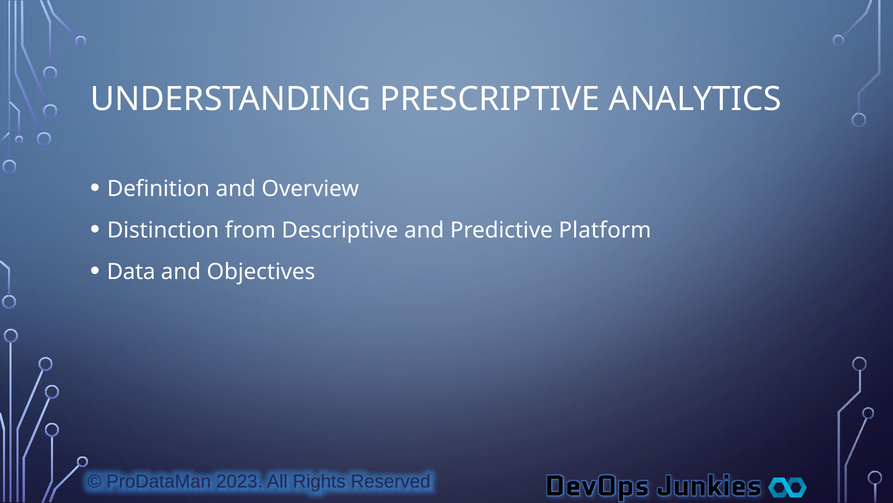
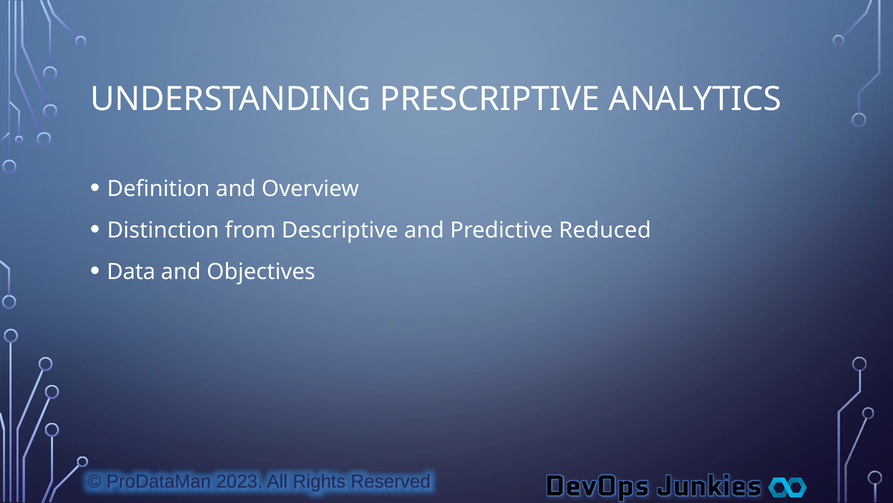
Platform: Platform -> Reduced (605, 230)
